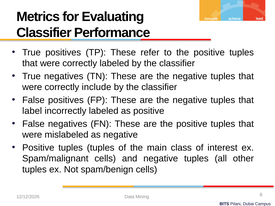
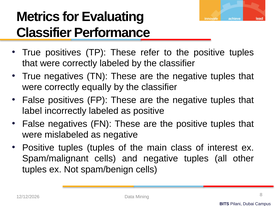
include: include -> equally (97, 87)
